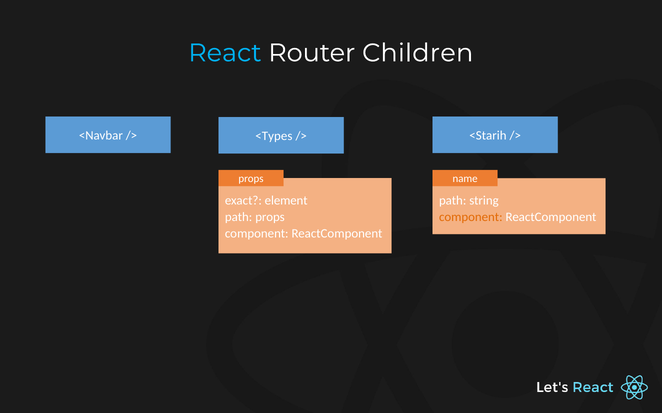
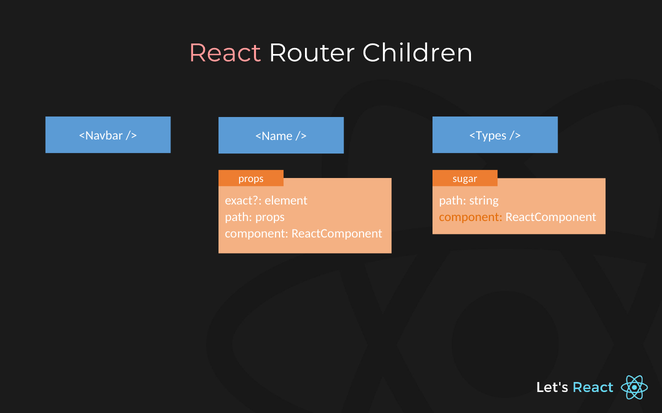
React colour: light blue -> pink (225, 53)
<Types: <Types -> <Name (274, 136)
<Starih: <Starih -> <Types (488, 136)
name: name -> sugar (465, 179)
